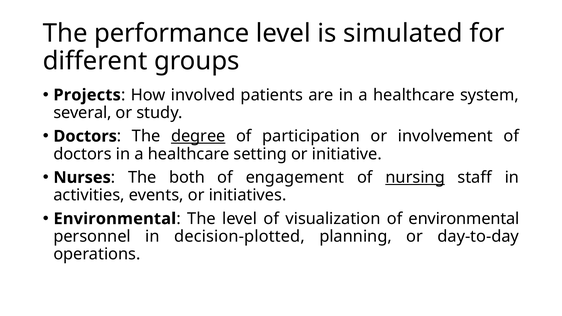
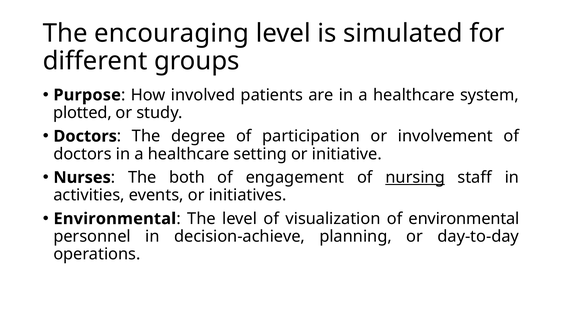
performance: performance -> encouraging (172, 33)
Projects: Projects -> Purpose (87, 95)
several: several -> plotted (82, 113)
degree underline: present -> none (198, 136)
decision-plotted: decision-plotted -> decision-achieve (240, 237)
